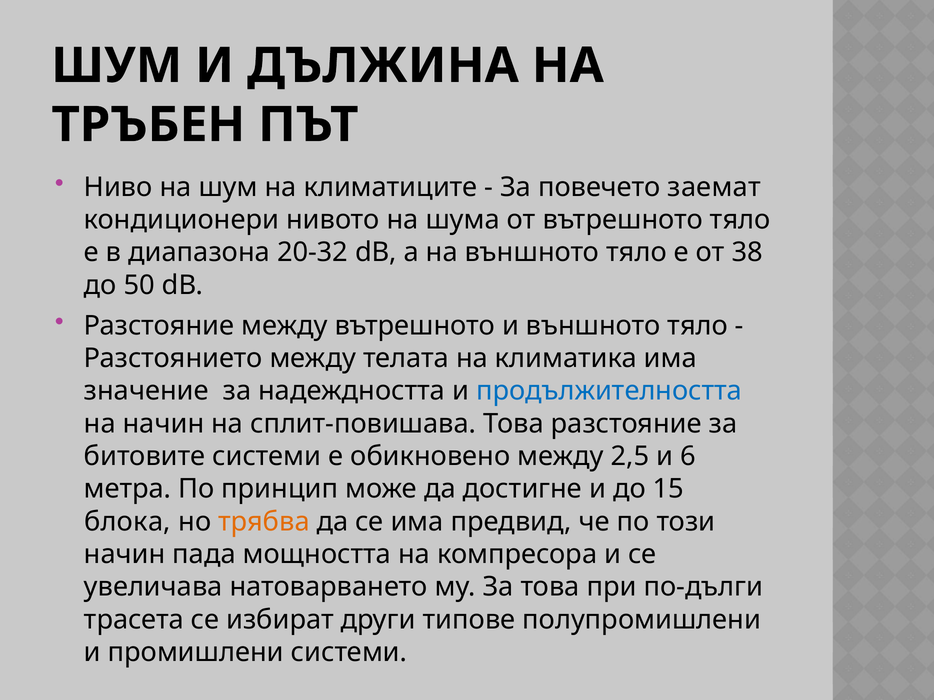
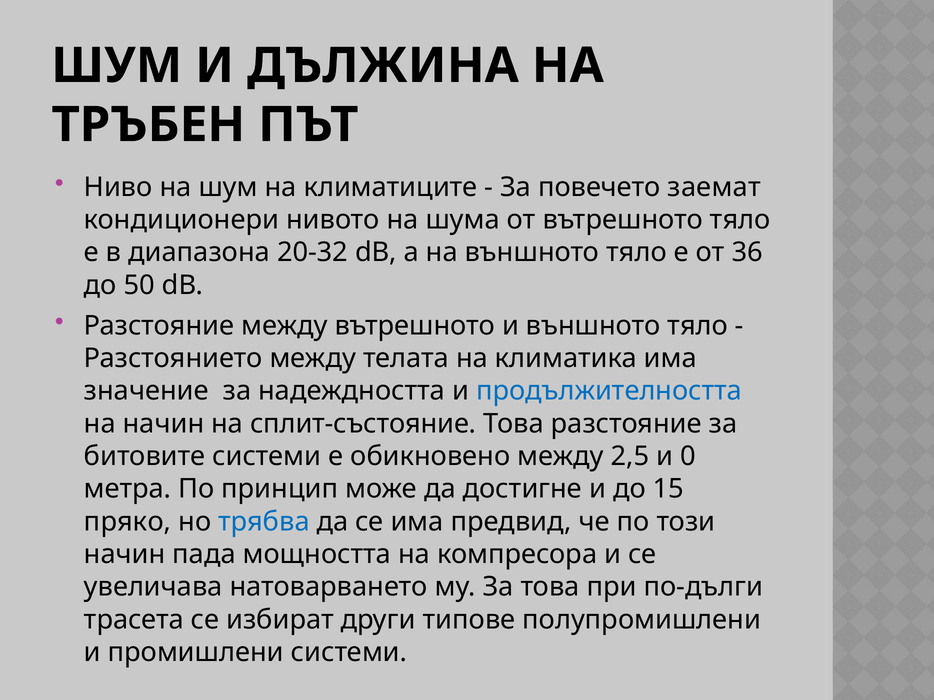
38: 38 -> 36 (747, 253)
сплит-повишава: сплит-повишава -> сплит-състояние (363, 424)
6: 6 -> 0 (688, 457)
блока: блока -> пряко (128, 522)
трябва colour: orange -> blue (264, 522)
